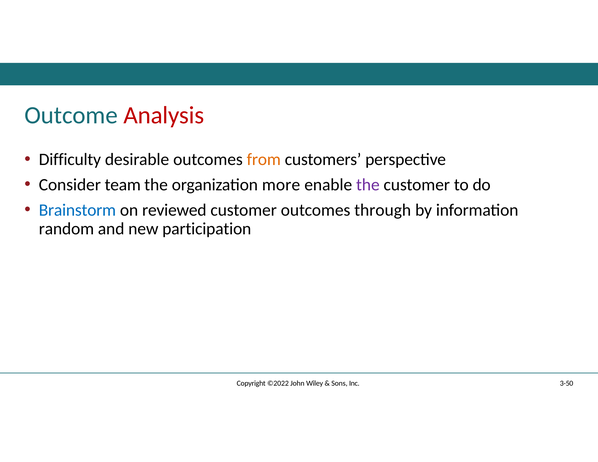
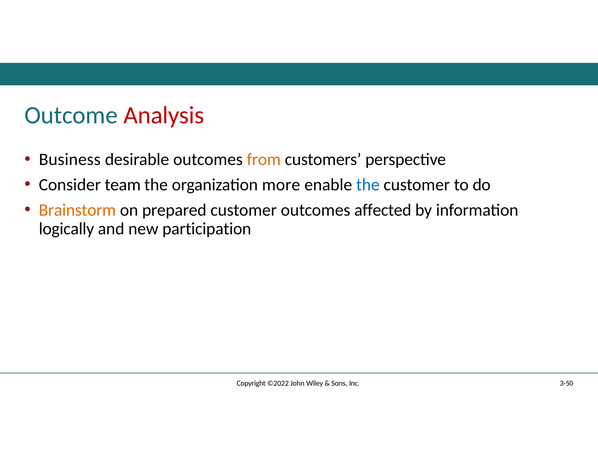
Difficulty: Difficulty -> Business (70, 160)
the colour: purple -> blue (368, 185)
Brainstorm colour: blue -> orange (77, 210)
reviewed: reviewed -> prepared (174, 210)
through: through -> affected (383, 210)
random: random -> logically (66, 229)
